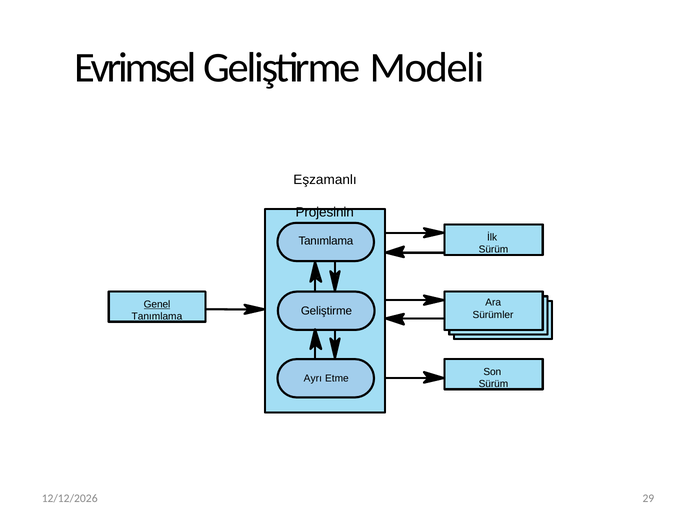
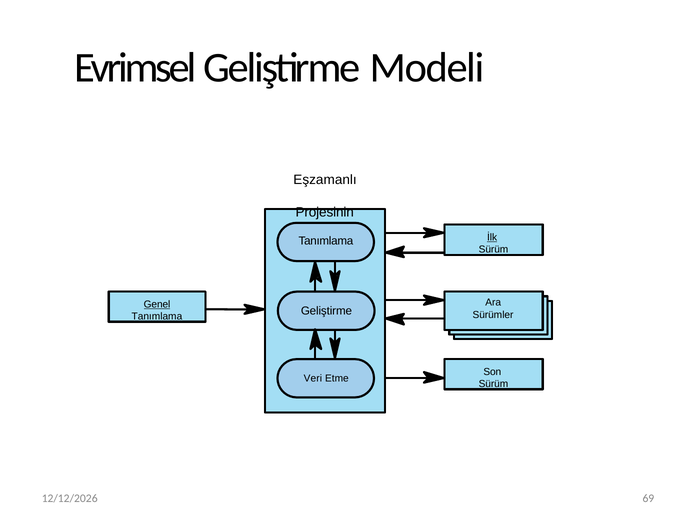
İlk underline: none -> present (492, 237)
Ayrı: Ayrı -> Veri (313, 378)
29: 29 -> 69 (648, 498)
